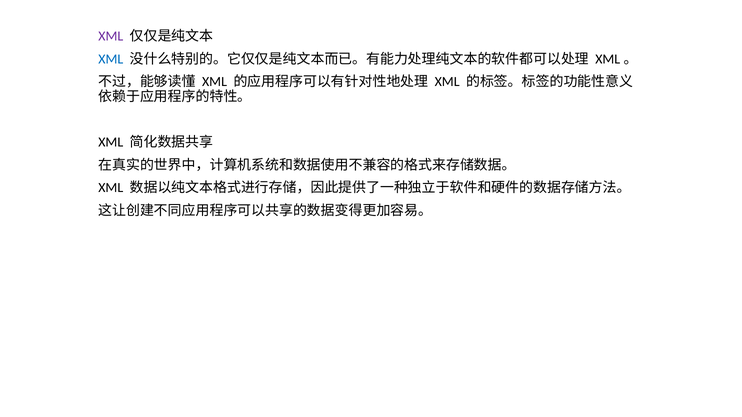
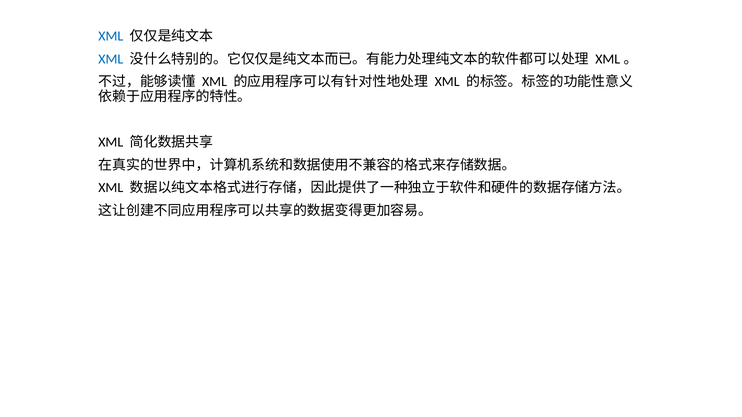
XML colour: purple -> blue (111, 36)
